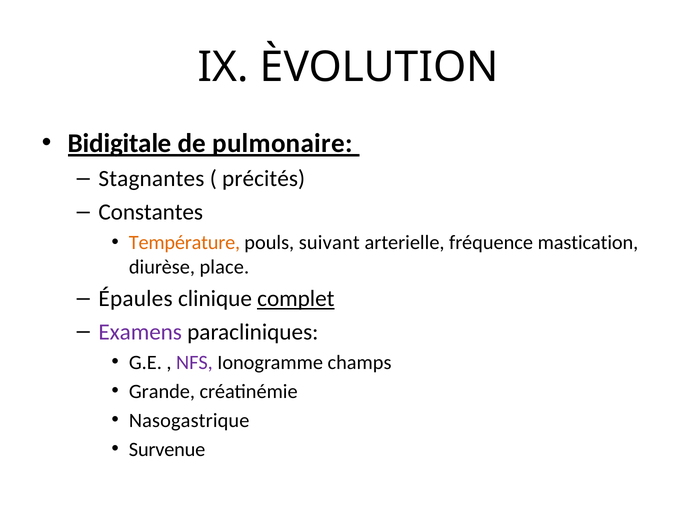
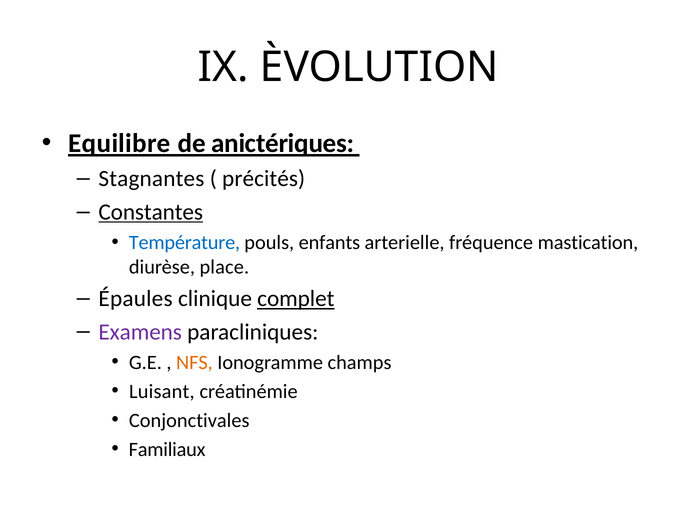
Bidigitale: Bidigitale -> Equilibre (120, 144)
pulmonaire: pulmonaire -> anictériques (283, 144)
Constantes underline: none -> present (151, 212)
Température colour: orange -> blue (184, 243)
suivant: suivant -> enfants (329, 243)
NFS colour: purple -> orange (194, 363)
Grande: Grande -> Luisant (162, 392)
Nasogastrique: Nasogastrique -> Conjonctivales (189, 421)
Survenue: Survenue -> Familiaux (167, 450)
